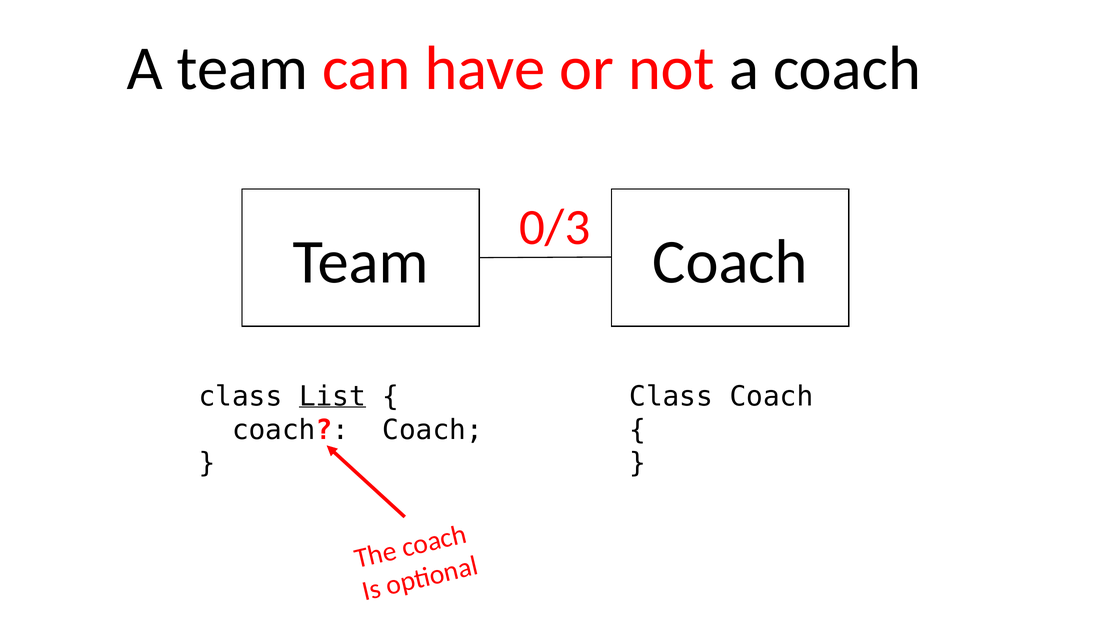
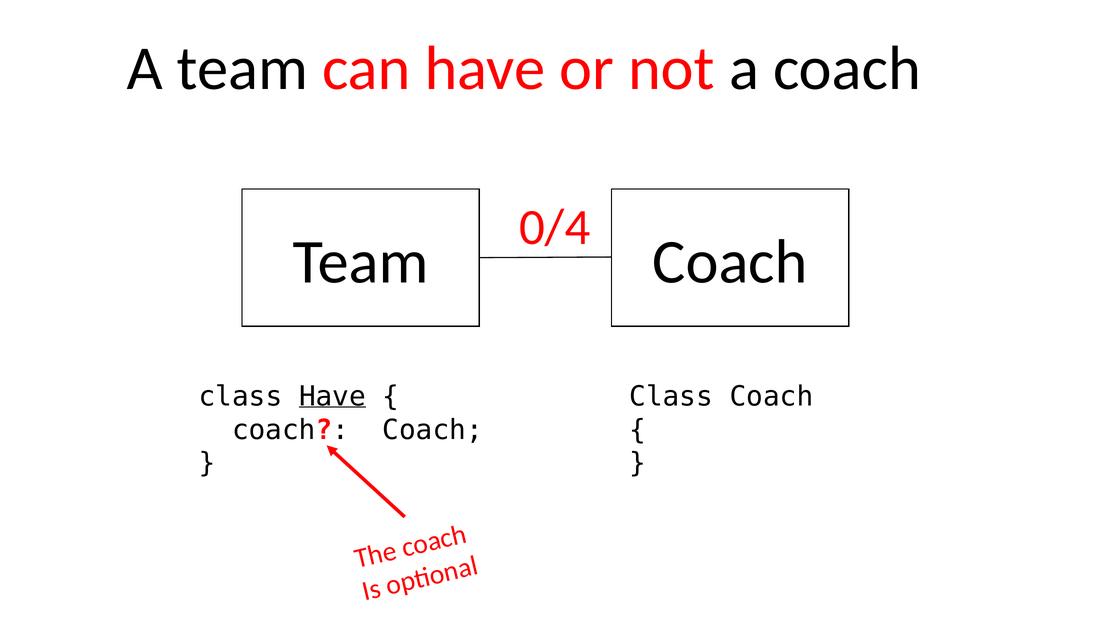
0/3: 0/3 -> 0/4 (555, 227)
class List: List -> Have (332, 397)
